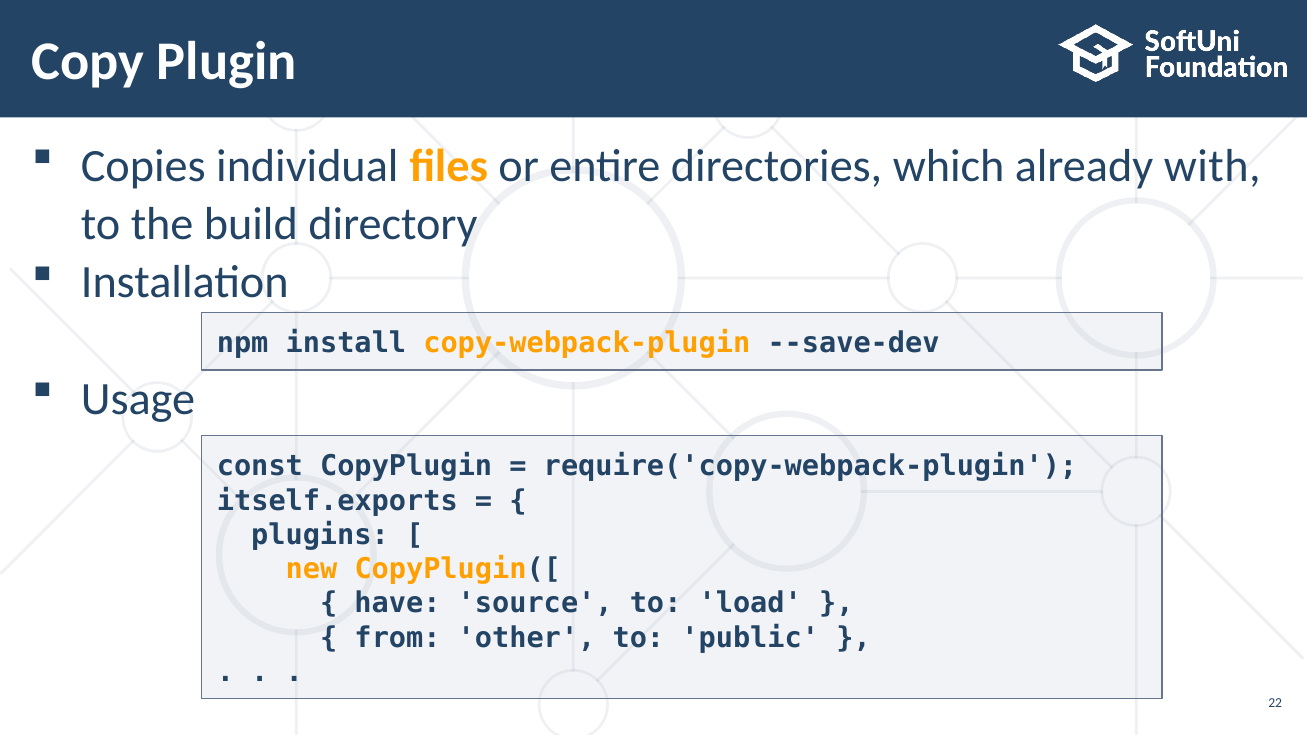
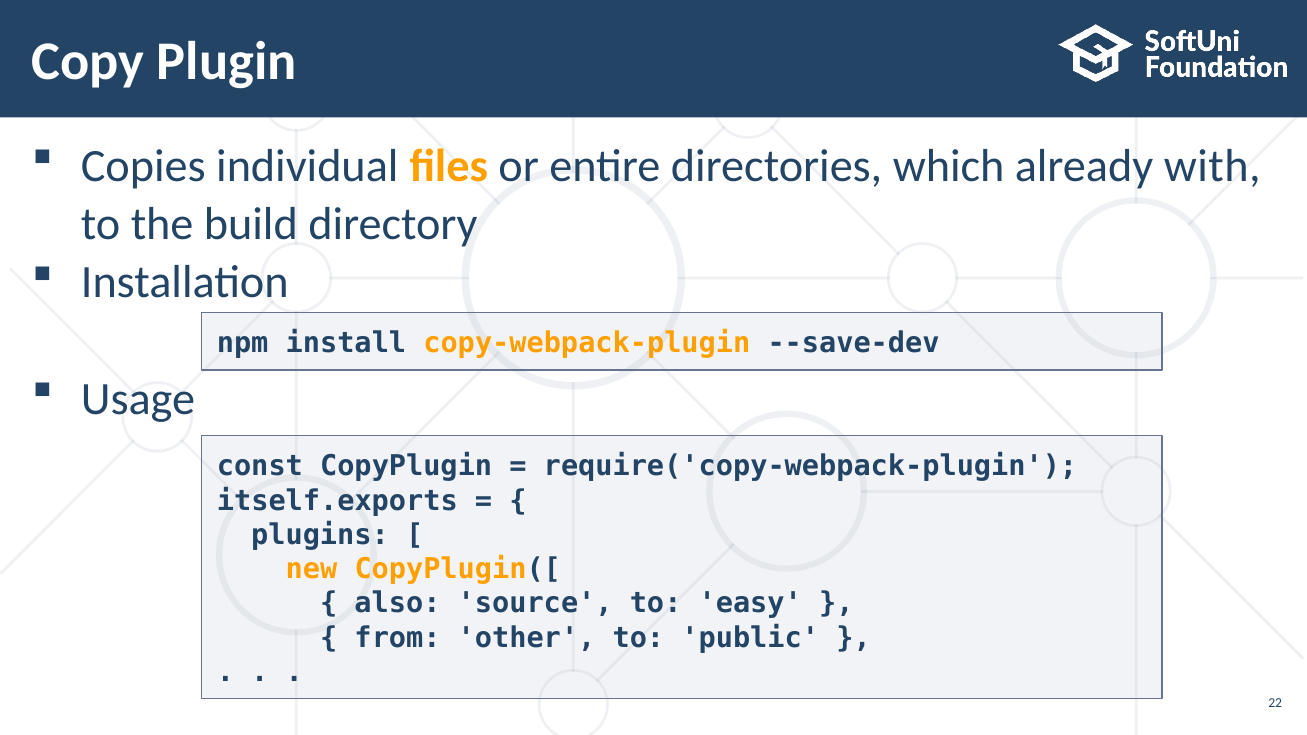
have: have -> also (398, 604)
load: load -> easy (750, 604)
